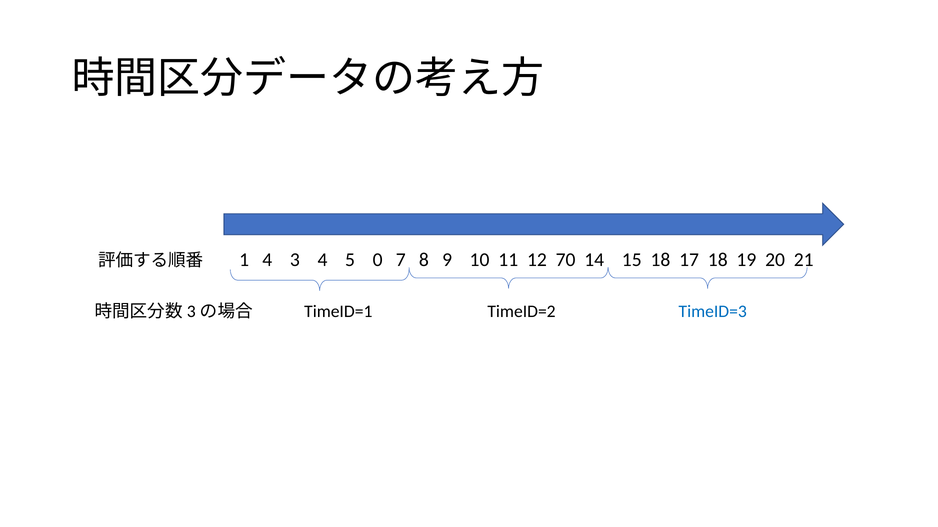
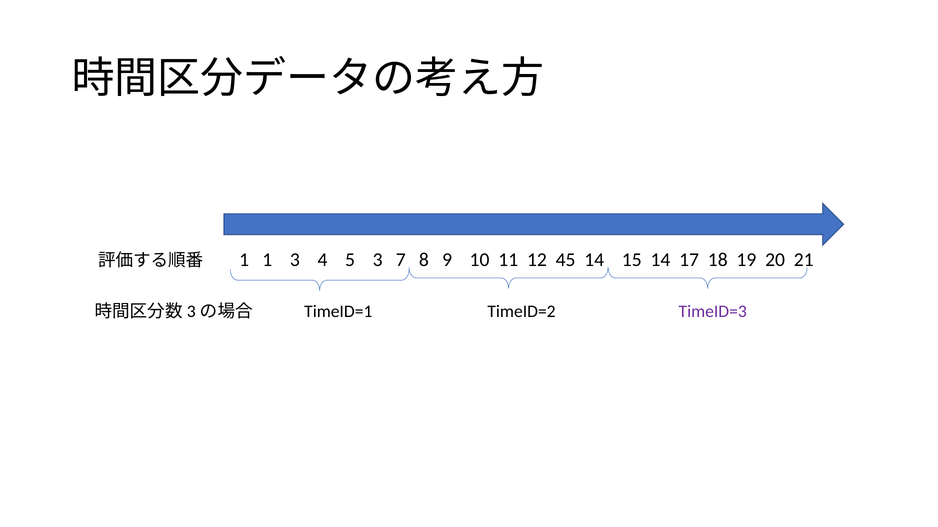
1 4: 4 -> 1 (267, 260)
5 0: 0 -> 3 (378, 260)
70: 70 -> 45 (566, 260)
15 18: 18 -> 14 (660, 260)
TimeID=3 colour: blue -> purple (713, 312)
